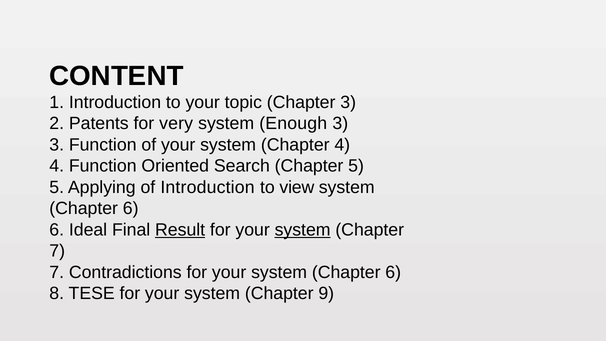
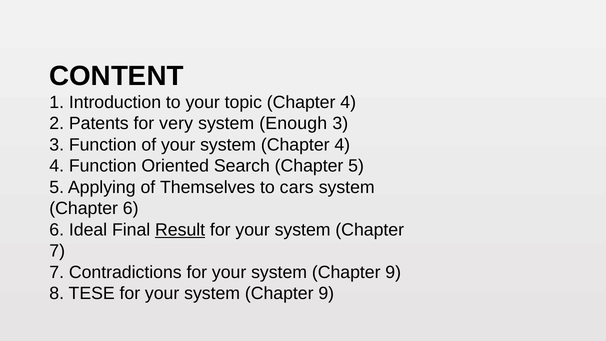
topic Chapter 3: 3 -> 4 (348, 102)
of Introduction: Introduction -> Themselves (208, 187)
view: view -> cars (297, 187)
system underline: present -> none (303, 230)
6: 6 -> 9 (393, 272)
